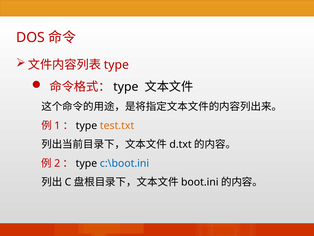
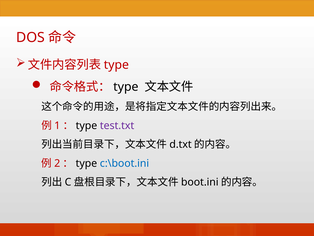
test.txt colour: orange -> purple (117, 125)
